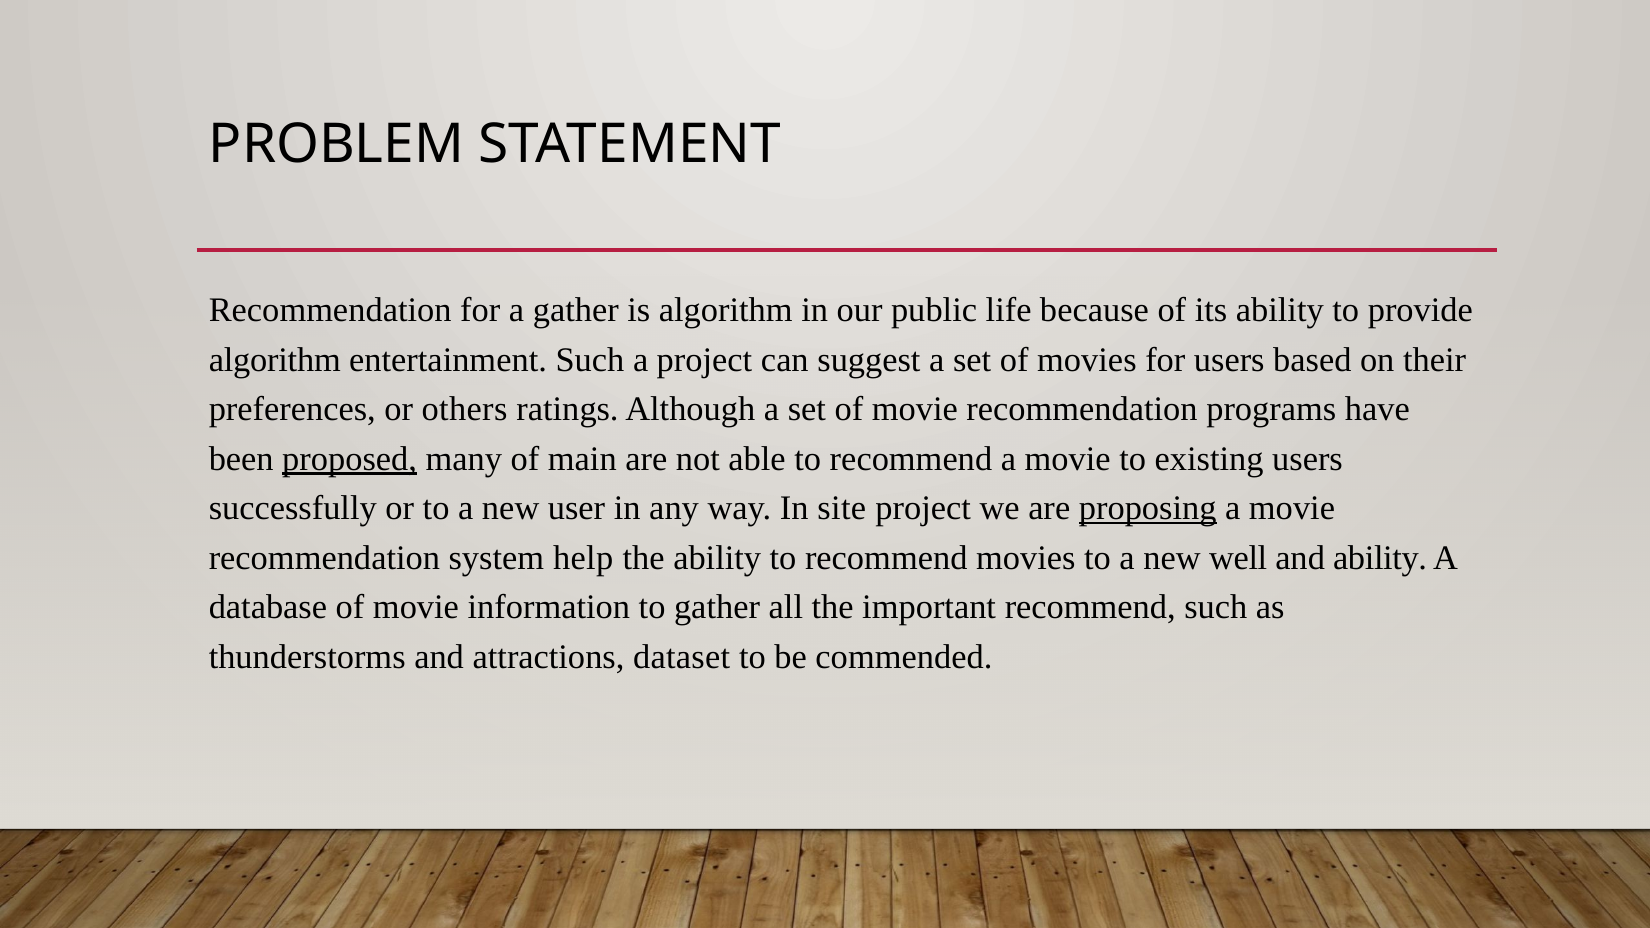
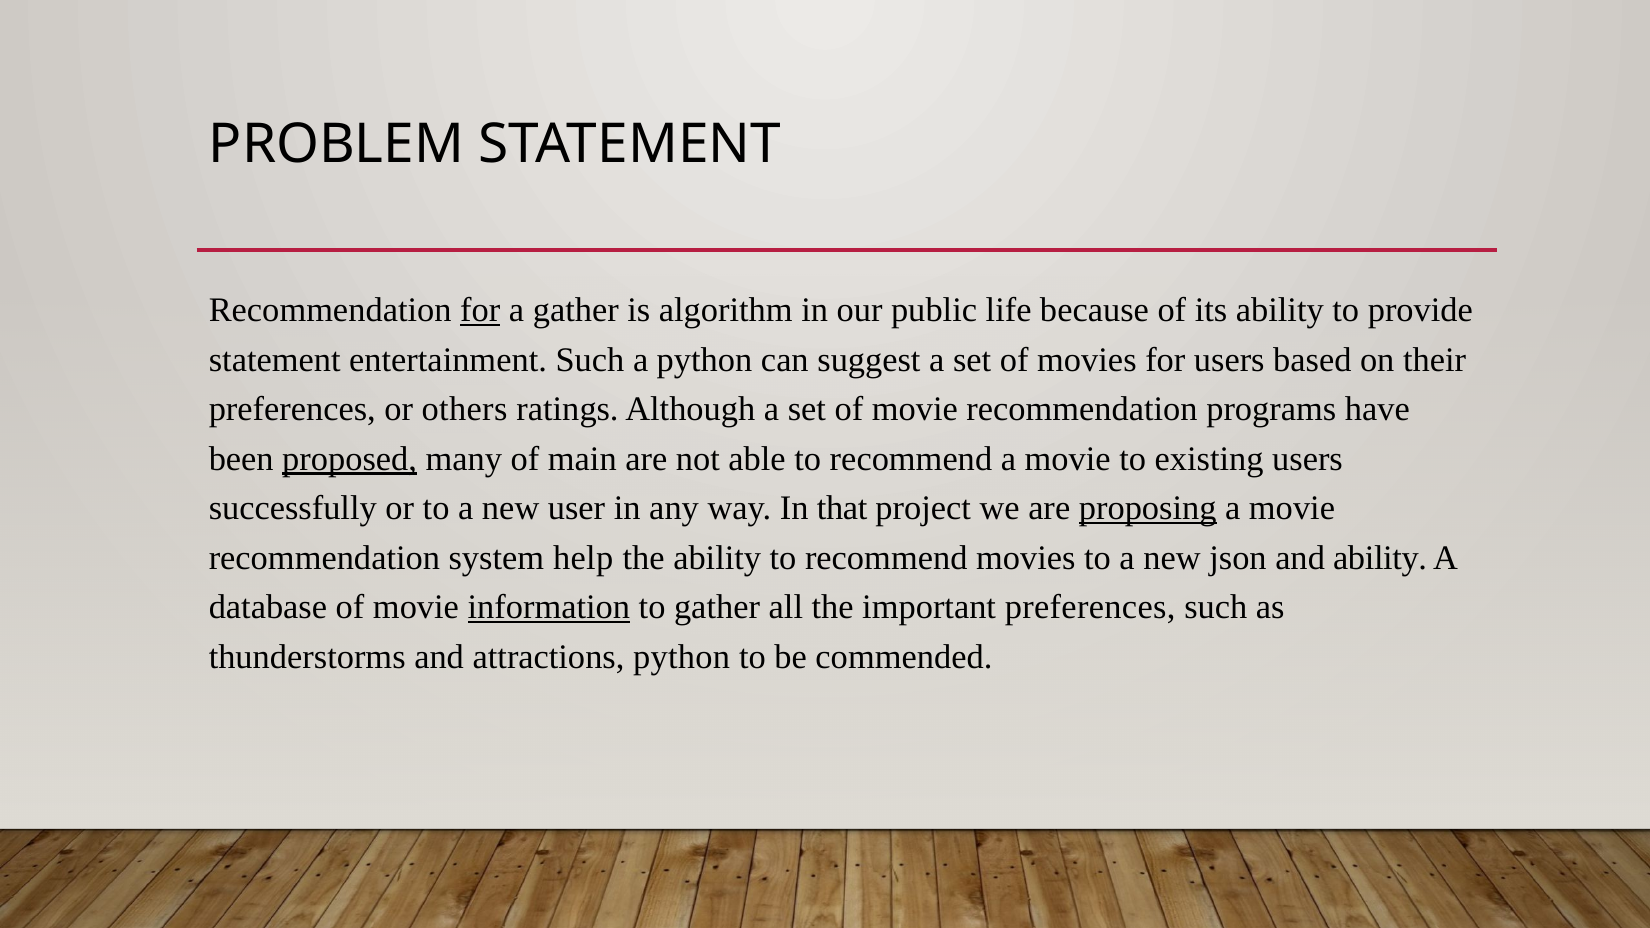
for underline: none -> present (480, 310)
algorithm: algorithm -> statement (275, 360)
a project: project -> python (705, 360)
site: site -> that (842, 508)
well: well -> json (1238, 558)
information underline: none -> present (549, 607)
important recommend: recommend -> preferences (1090, 607)
attractions dataset: dataset -> python (682, 657)
